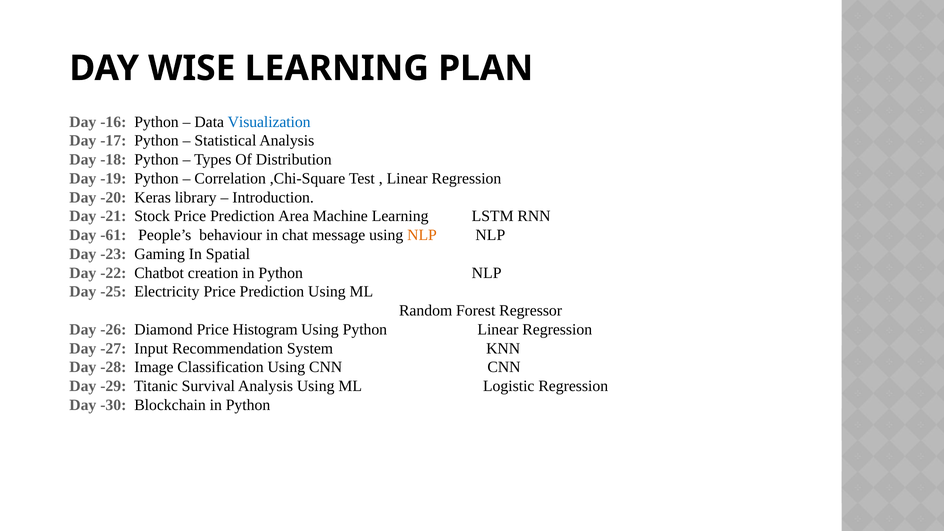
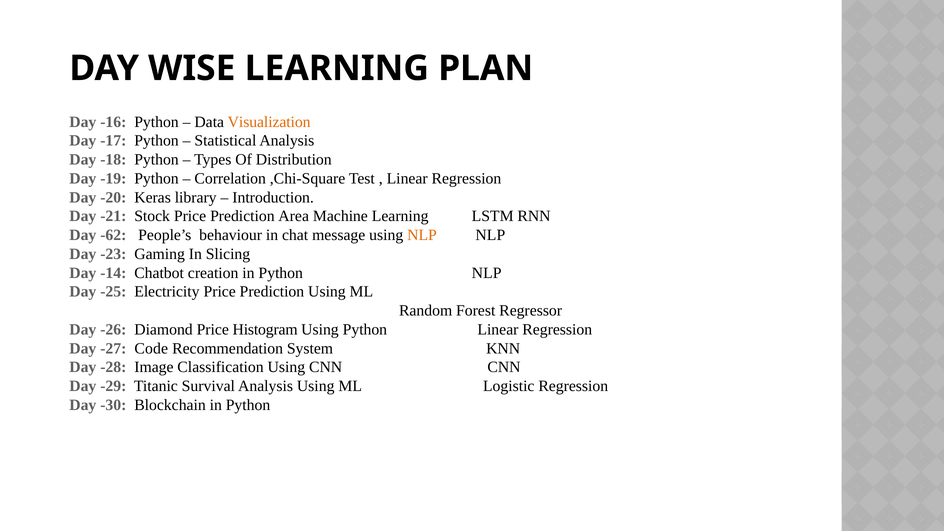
Visualization colour: blue -> orange (269, 122)
-61: -61 -> -62 (113, 235)
Spatial: Spatial -> Slicing (228, 254)
-22: -22 -> -14 (113, 273)
Input: Input -> Code (151, 348)
